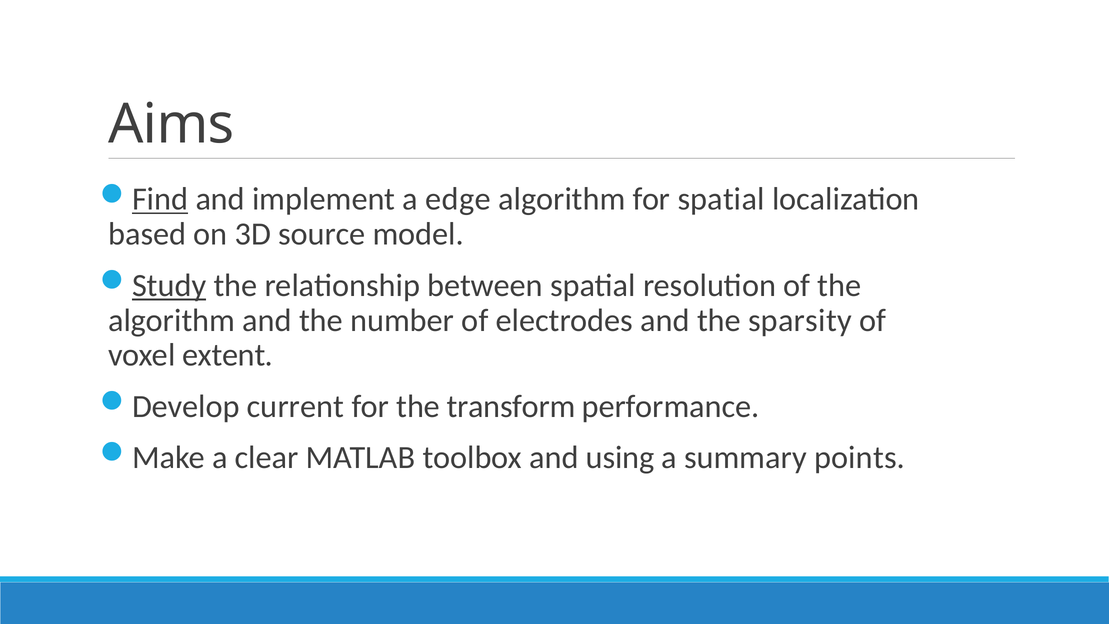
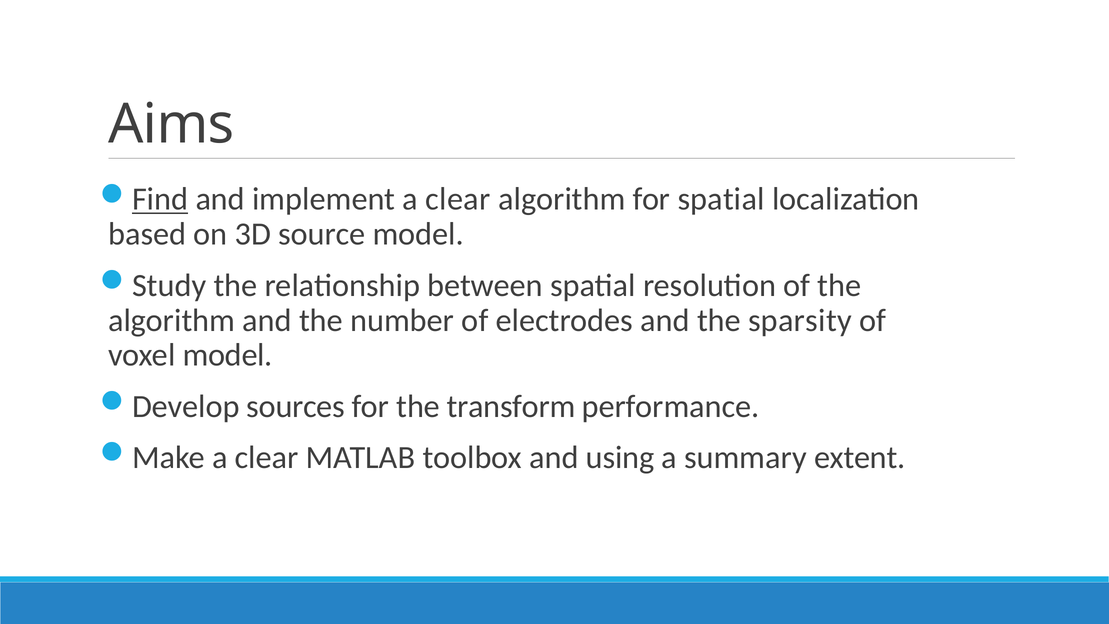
implement a edge: edge -> clear (458, 199)
Study underline: present -> none (169, 285)
voxel extent: extent -> model (228, 355)
current: current -> sources (296, 406)
points: points -> extent (860, 457)
